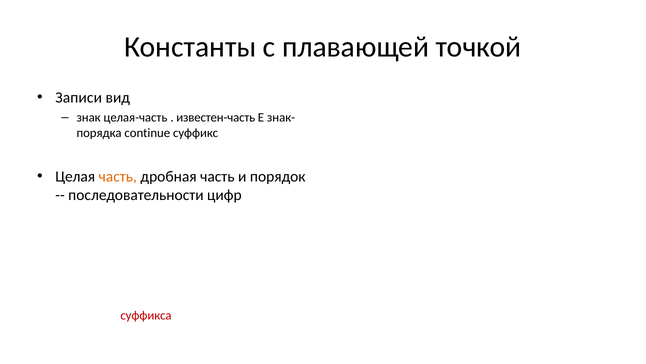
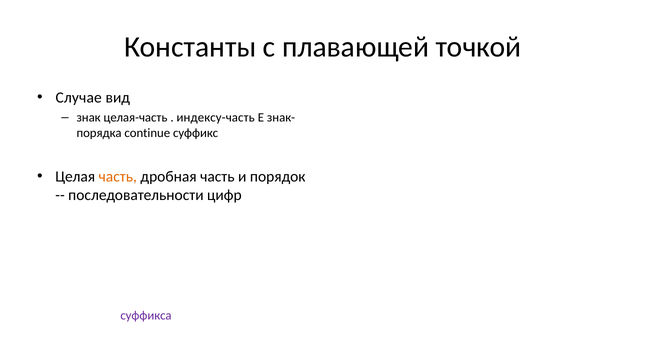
Записи: Записи -> Случае (79, 98)
известен-часть: известен-часть -> индексу-часть (216, 118)
суффикса colour: red -> purple (146, 315)
